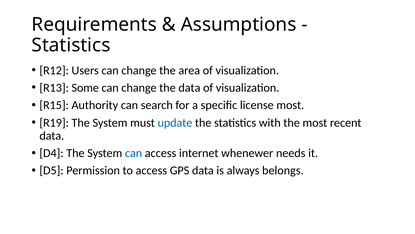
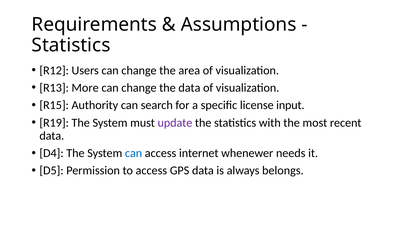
Some: Some -> More (85, 88)
license most: most -> input (290, 105)
update colour: blue -> purple (175, 122)
